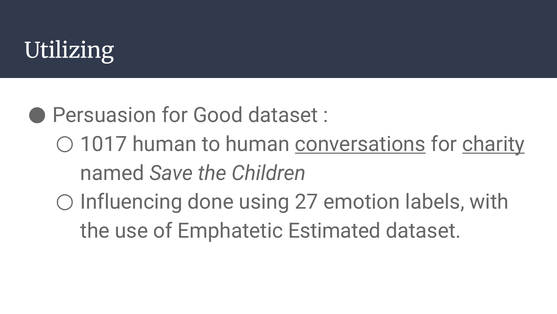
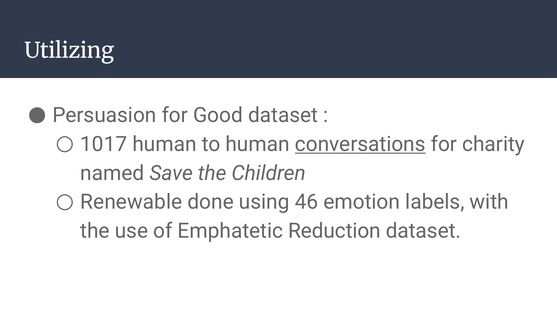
charity underline: present -> none (494, 144)
Influencing: Influencing -> Renewable (131, 202)
27: 27 -> 46 (307, 202)
Estimated: Estimated -> Reduction (334, 230)
